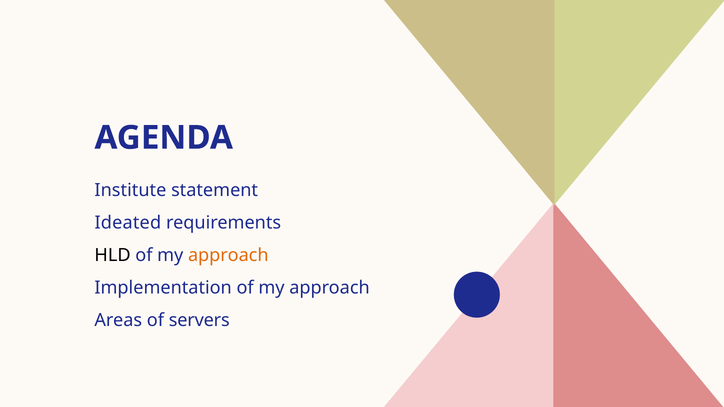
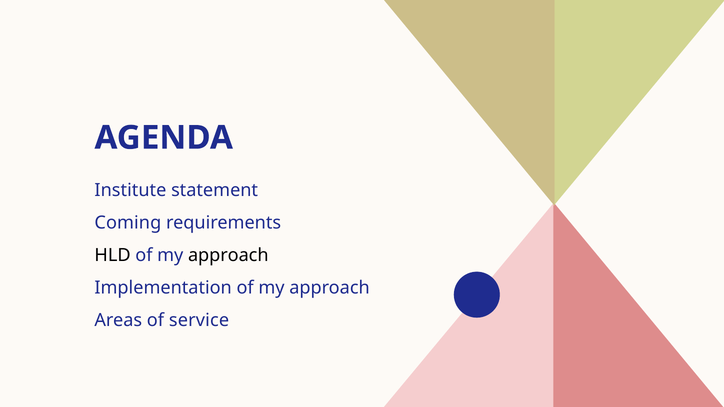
Ideated: Ideated -> Coming (128, 223)
approach colour: orange -> black (228, 255)
servers: servers -> service (199, 321)
